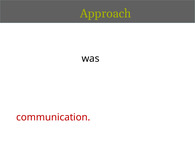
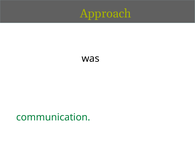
communication colour: red -> green (53, 117)
